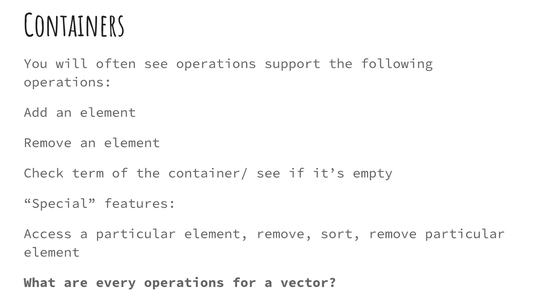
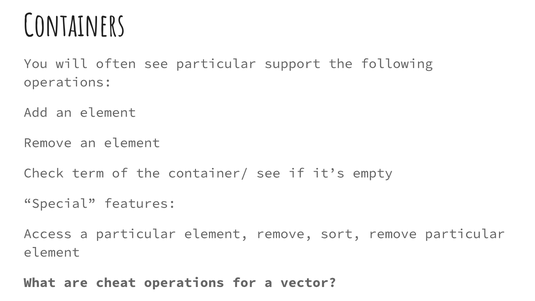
see operations: operations -> particular (216, 64)
every: every -> cheat (116, 282)
